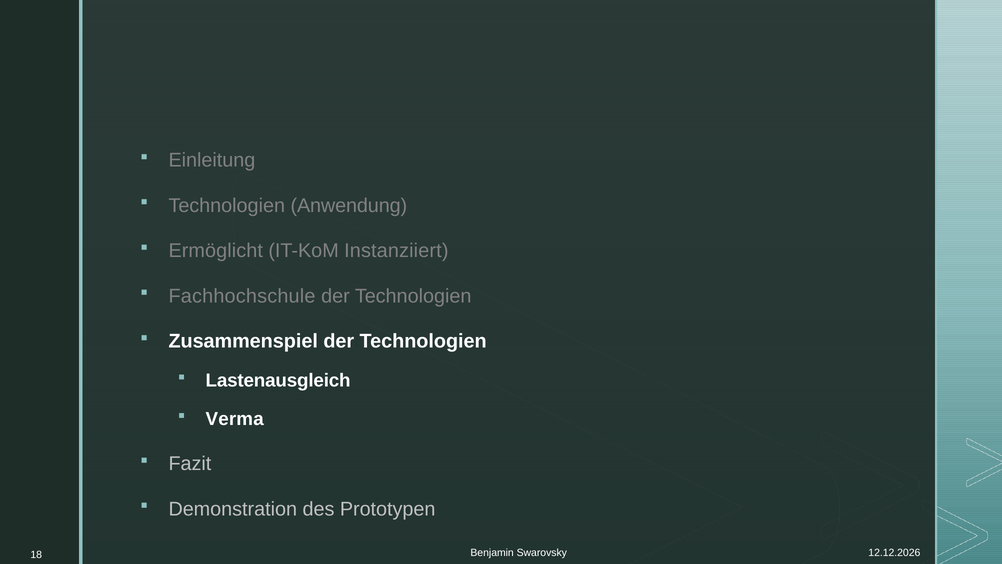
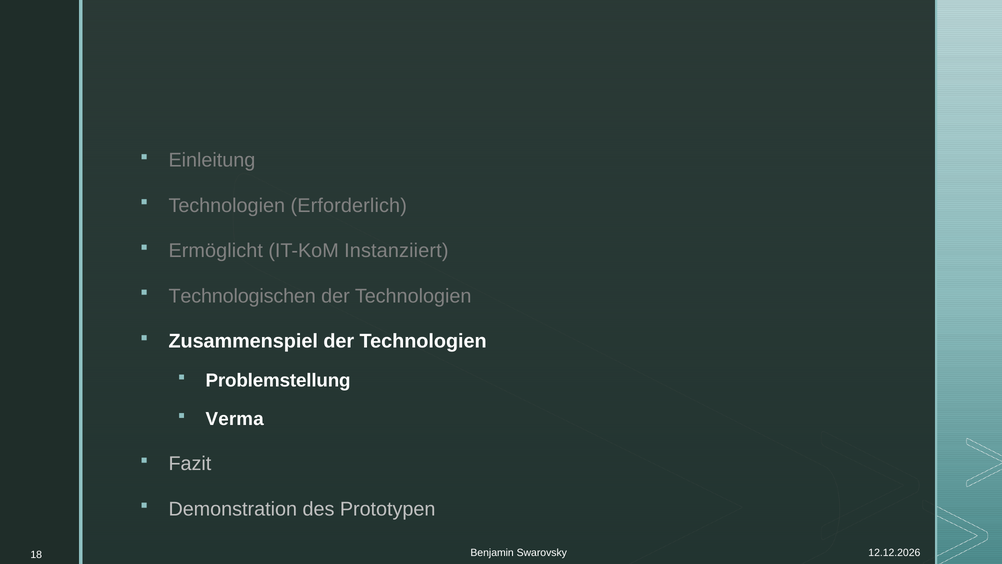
Anwendung: Anwendung -> Erforderlich (349, 205)
Fachhochschule: Fachhochschule -> Technologischen (242, 296)
Lastenausgleich: Lastenausgleich -> Problemstellung (278, 380)
